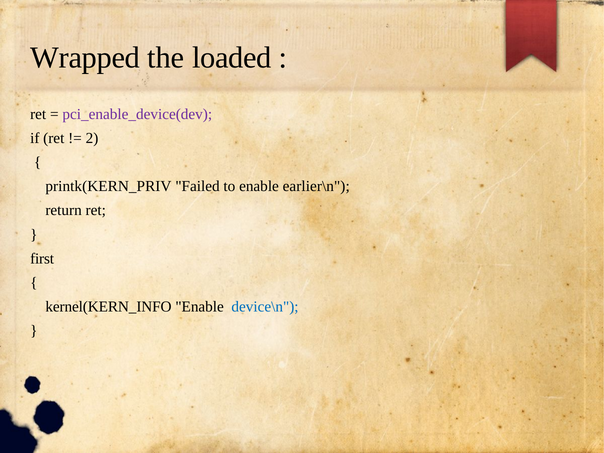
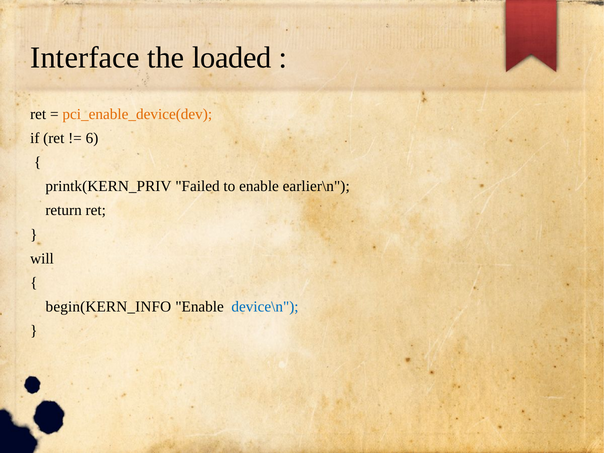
Wrapped: Wrapped -> Interface (85, 58)
pci_enable_device(dev colour: purple -> orange (137, 114)
2: 2 -> 6 (92, 138)
first: first -> will (42, 259)
kernel(KERN_INFO: kernel(KERN_INFO -> begin(KERN_INFO (108, 307)
